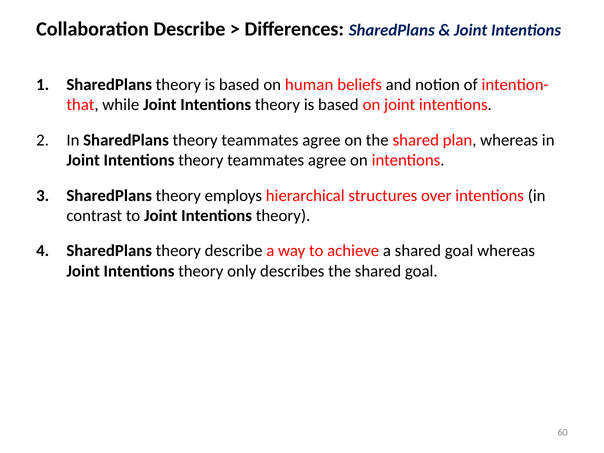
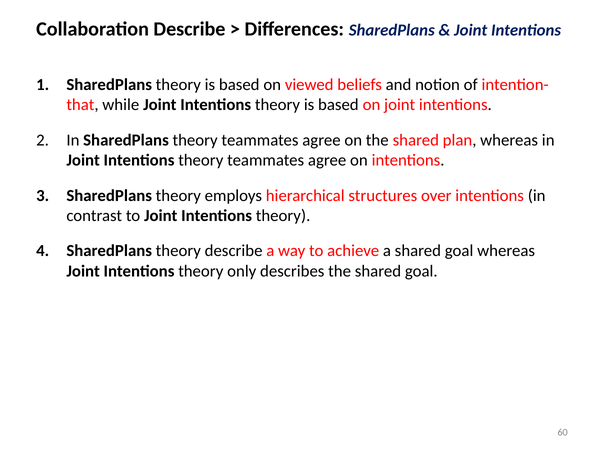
human: human -> viewed (309, 85)
